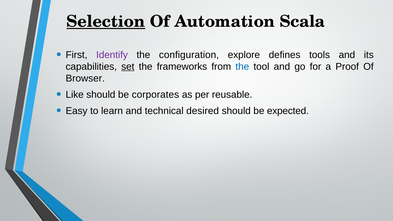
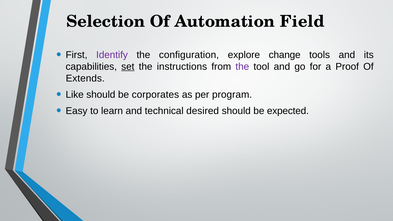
Selection underline: present -> none (106, 21)
Scala: Scala -> Field (302, 21)
defines: defines -> change (285, 55)
frameworks: frameworks -> instructions (182, 67)
the colour: blue -> purple (242, 67)
Browser: Browser -> Extends (85, 78)
reusable: reusable -> program (232, 95)
